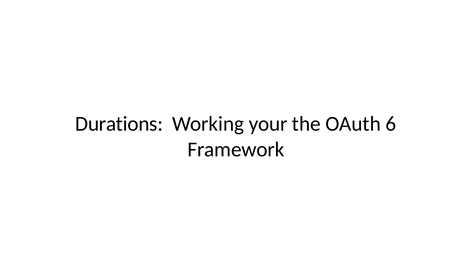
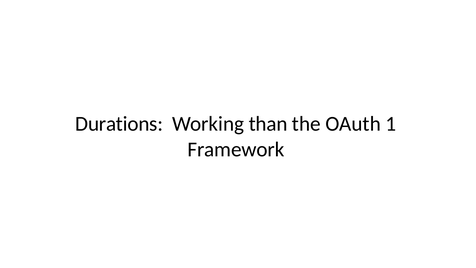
your: your -> than (268, 124)
6: 6 -> 1 (391, 124)
